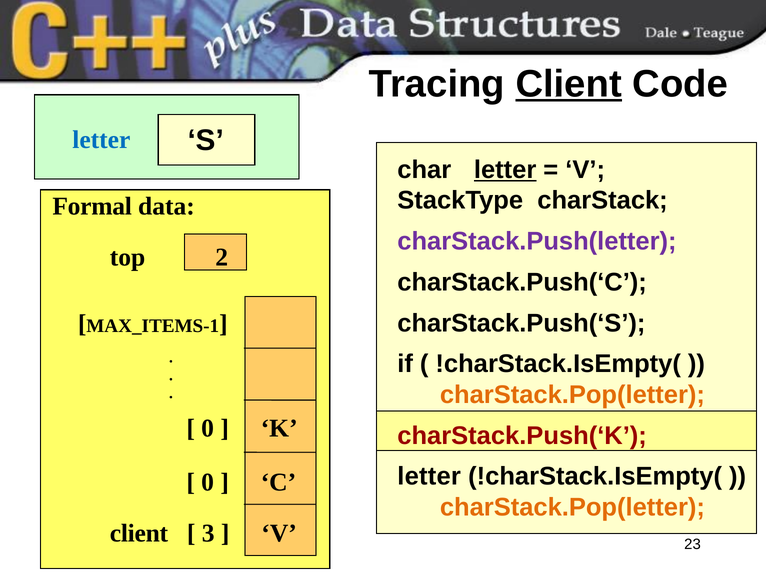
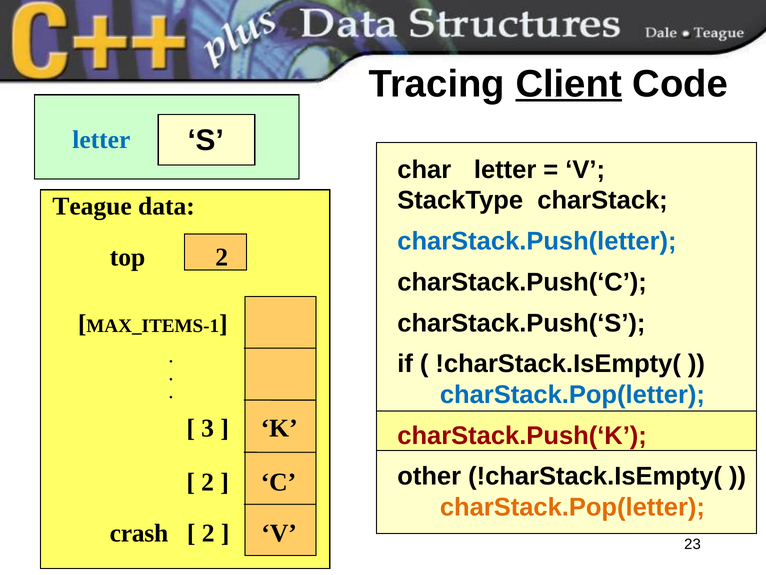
letter underline: present -> none (505, 170)
Formal: Formal -> Teague (92, 206)
charStack.Push(letter colour: purple -> blue (537, 241)
charStack.Pop(letter colour: orange -> blue (572, 394)
0: 0 -> 3 (208, 428)
letter: letter -> other (429, 476)
0: 0 -> 2 (208, 482)
client: client -> crash (139, 533)
3: 3 -> 2 (208, 533)
